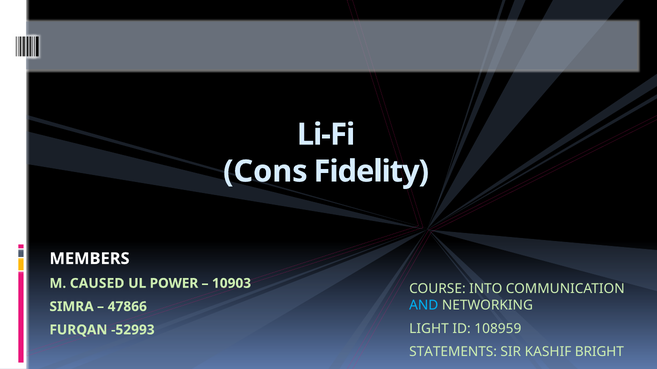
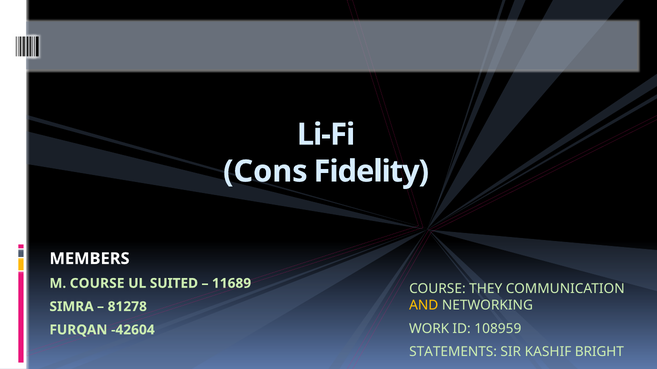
M CAUSED: CAUSED -> COURSE (97, 284)
POWER: POWER -> SUITED (174, 284)
10903: 10903 -> 11689 (232, 284)
INTO: INTO -> THEY (486, 289)
AND colour: light blue -> yellow (424, 306)
47866: 47866 -> 81278 (127, 307)
LIGHT: LIGHT -> WORK (429, 329)
-52993: -52993 -> -42604 (133, 330)
